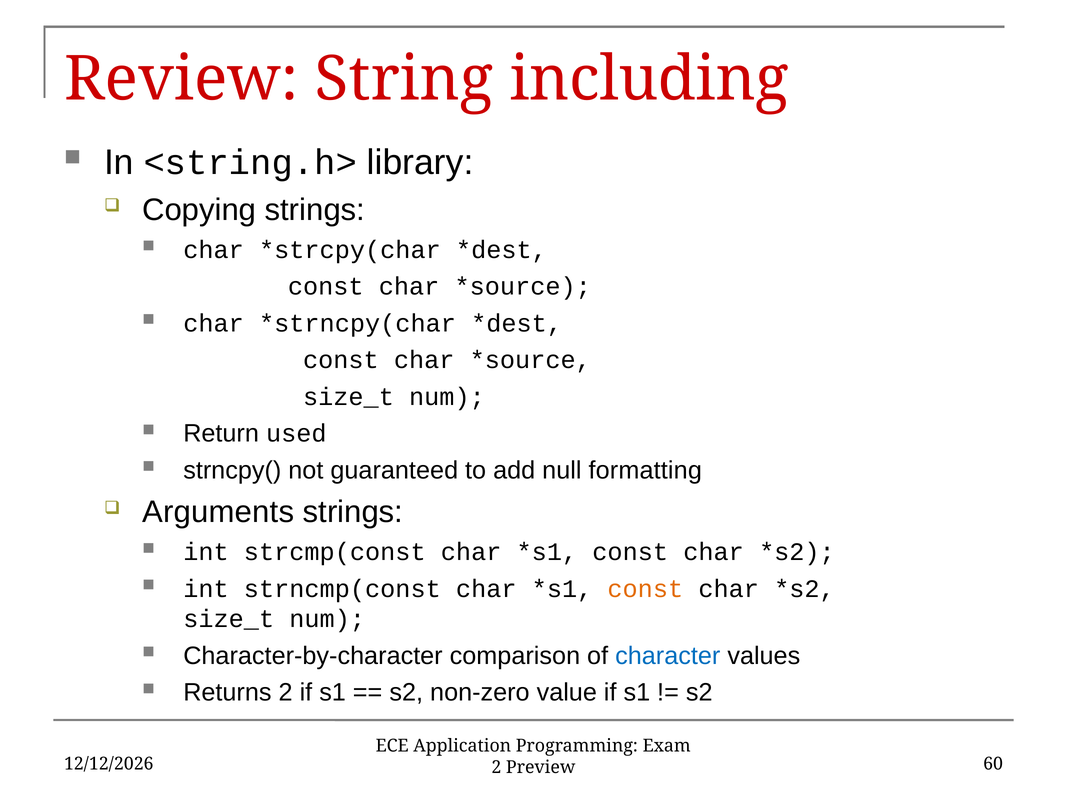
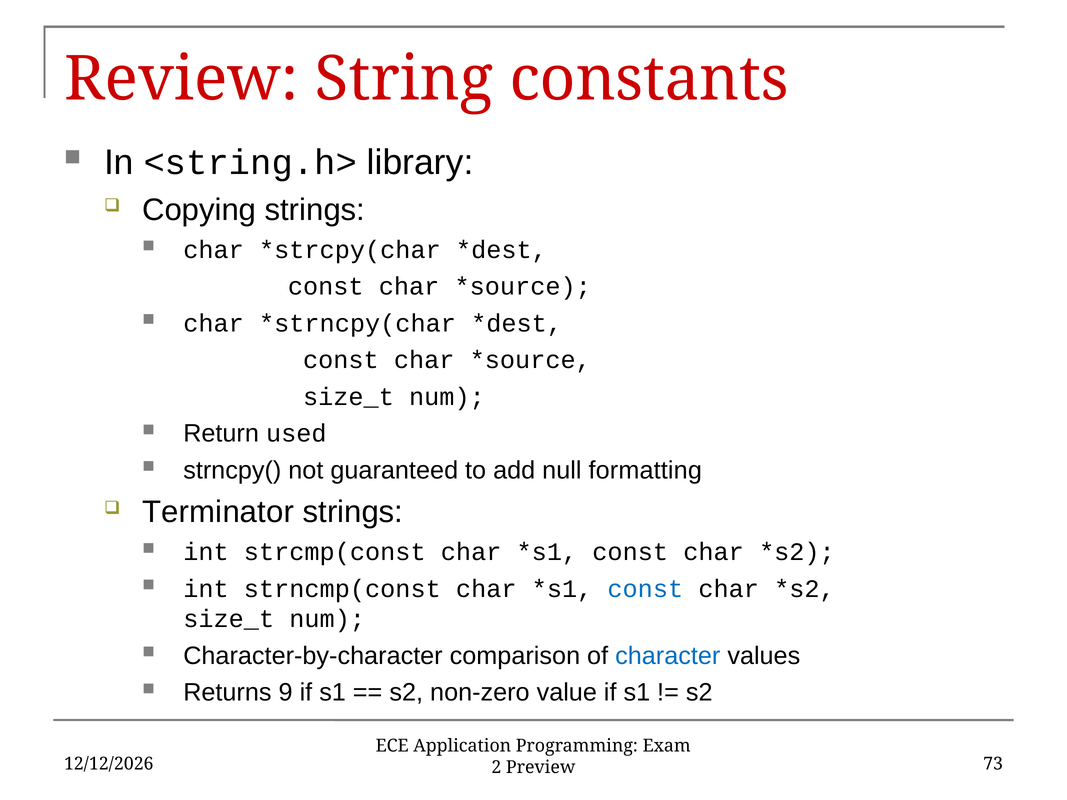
including: including -> constants (649, 79)
Arguments: Arguments -> Terminator (218, 512)
const colour: orange -> blue (645, 589)
Returns 2: 2 -> 9 (286, 693)
60: 60 -> 73 (993, 764)
